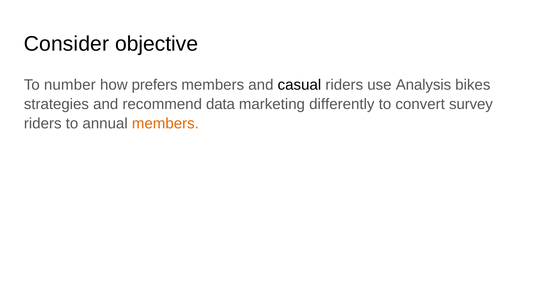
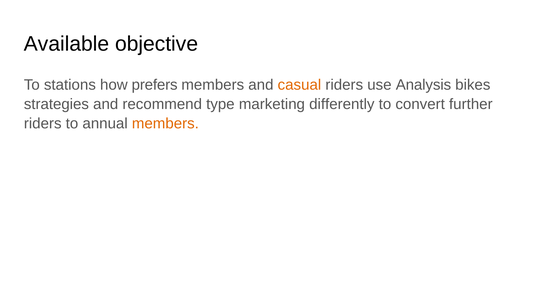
Consider: Consider -> Available (67, 44)
number: number -> stations (70, 85)
casual colour: black -> orange (299, 85)
data: data -> type (220, 104)
survey: survey -> further (471, 104)
